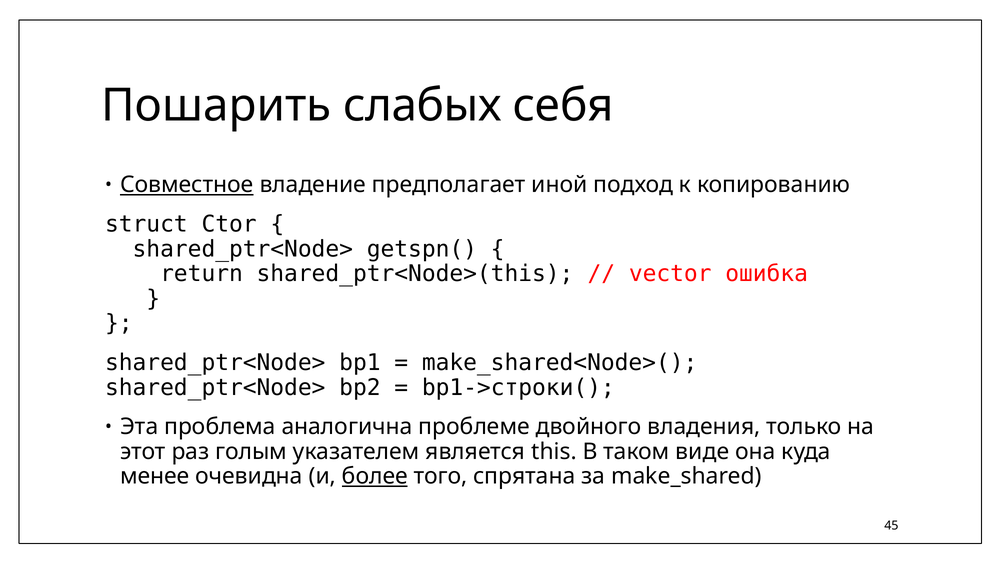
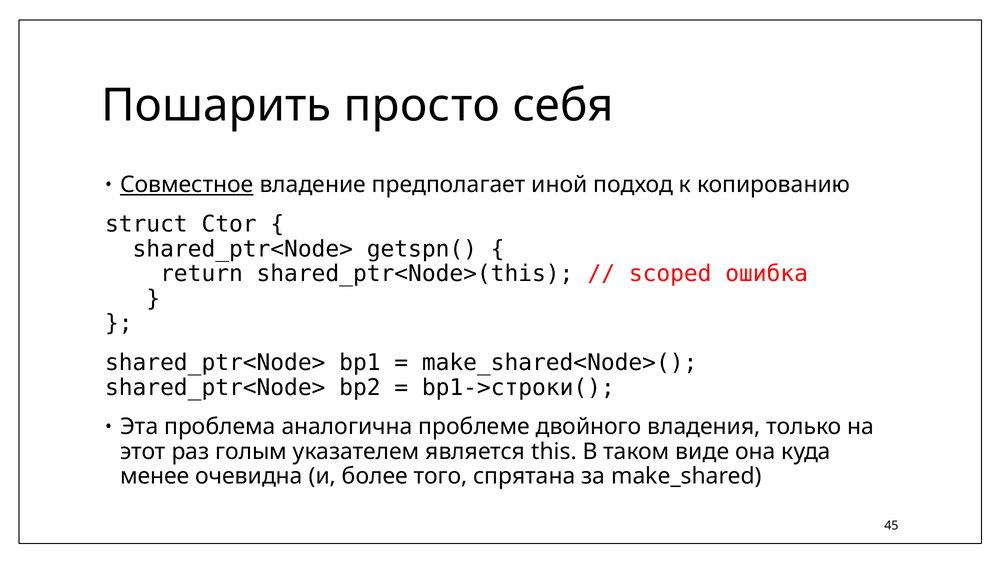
слабых: слабых -> просто (422, 105)
vector: vector -> scoped (670, 274)
более underline: present -> none (375, 476)
